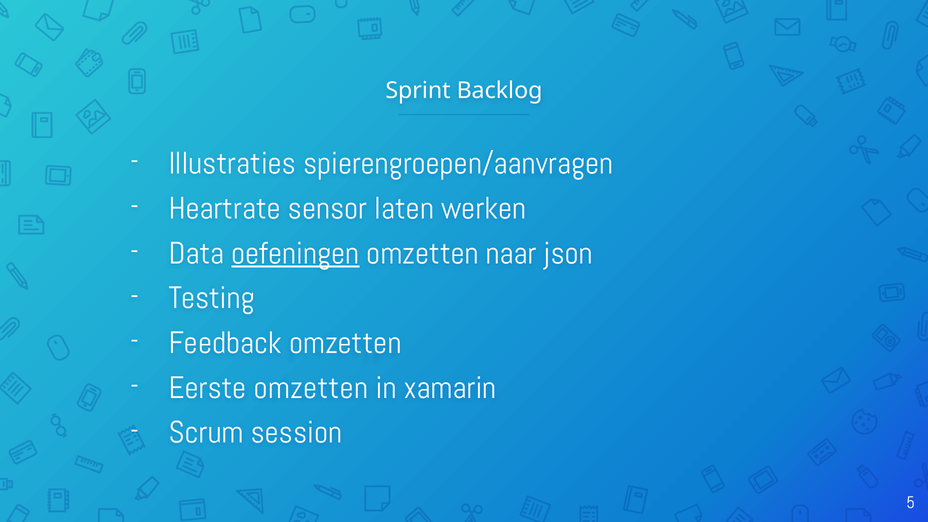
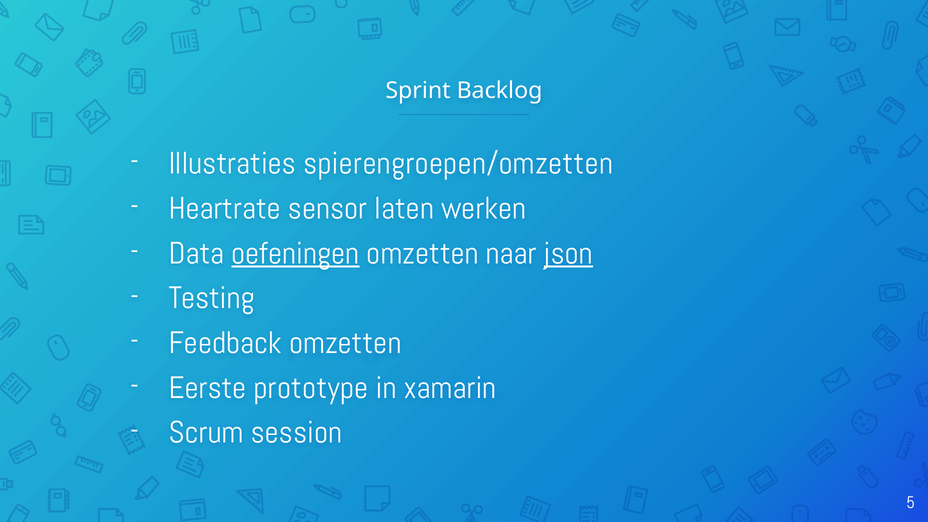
spierengroepen/aanvragen: spierengroepen/aanvragen -> spierengroepen/omzetten (458, 164)
json underline: none -> present (568, 253)
Eerste omzetten: omzetten -> prototype (311, 388)
